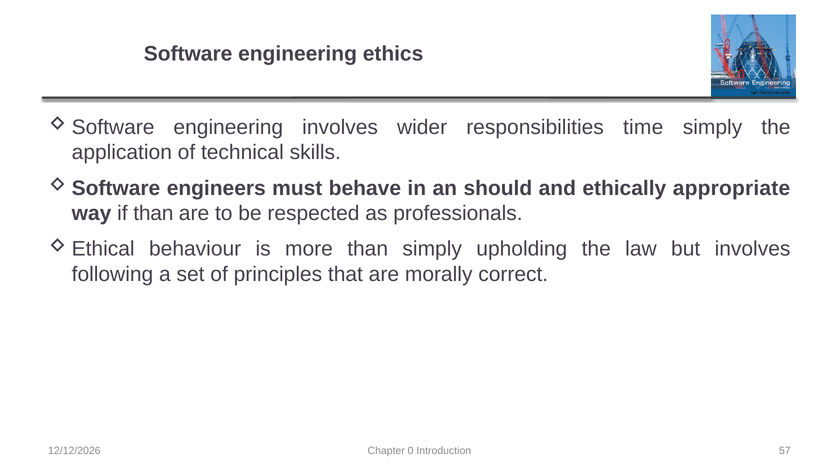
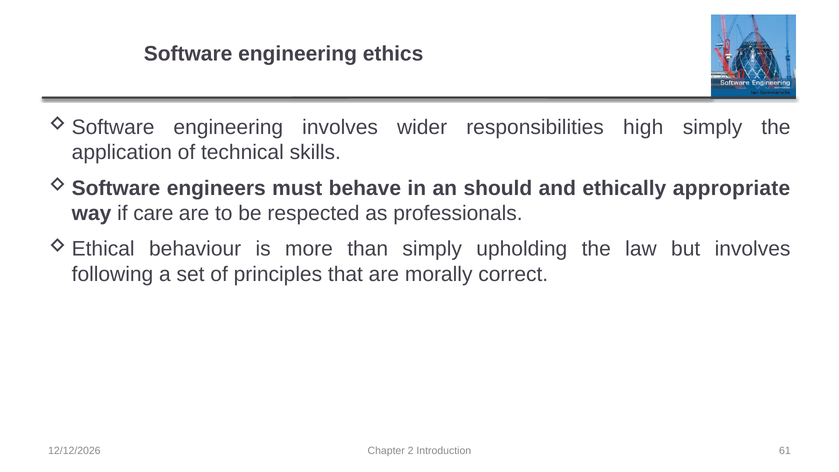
time: time -> high (643, 127)
if than: than -> care (153, 213)
0: 0 -> 2 (411, 451)
57: 57 -> 61 (785, 451)
